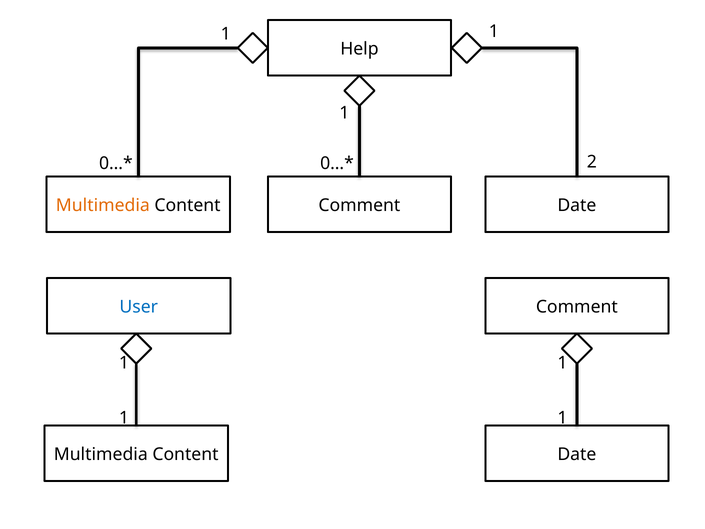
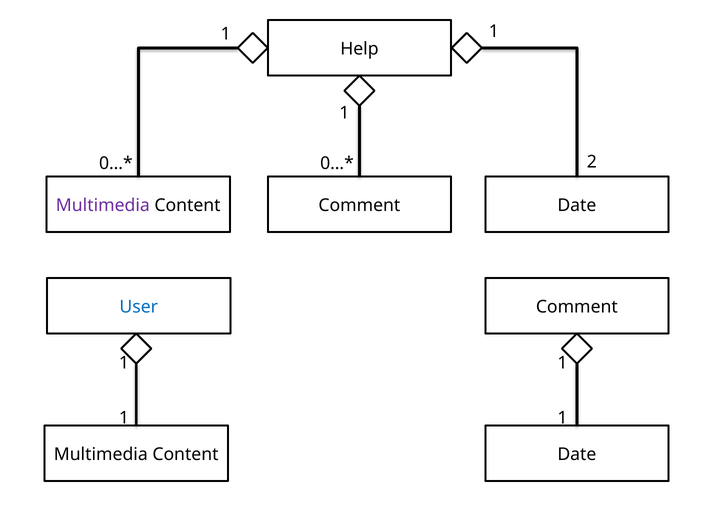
Multimedia colour: orange -> purple (103, 206)
